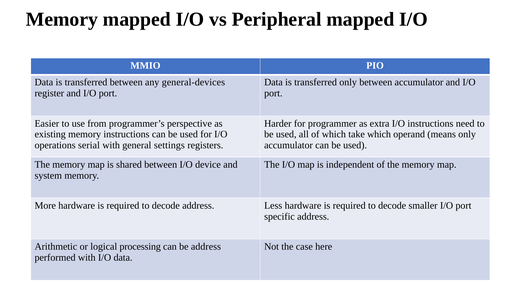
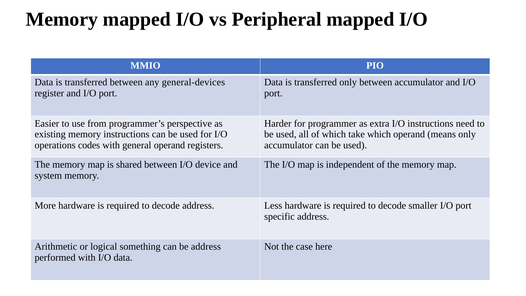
serial: serial -> codes (89, 145)
general settings: settings -> operand (169, 145)
processing: processing -> something (140, 247)
